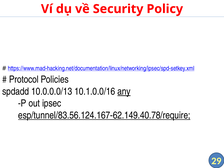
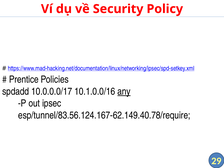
Protocol: Protocol -> Prentice (24, 79)
10.0.0.0/13: 10.0.0.0/13 -> 10.0.0.0/17 (52, 91)
esp/tunnel/83.56.124.167-62.149.40.78/require underline: present -> none (104, 115)
